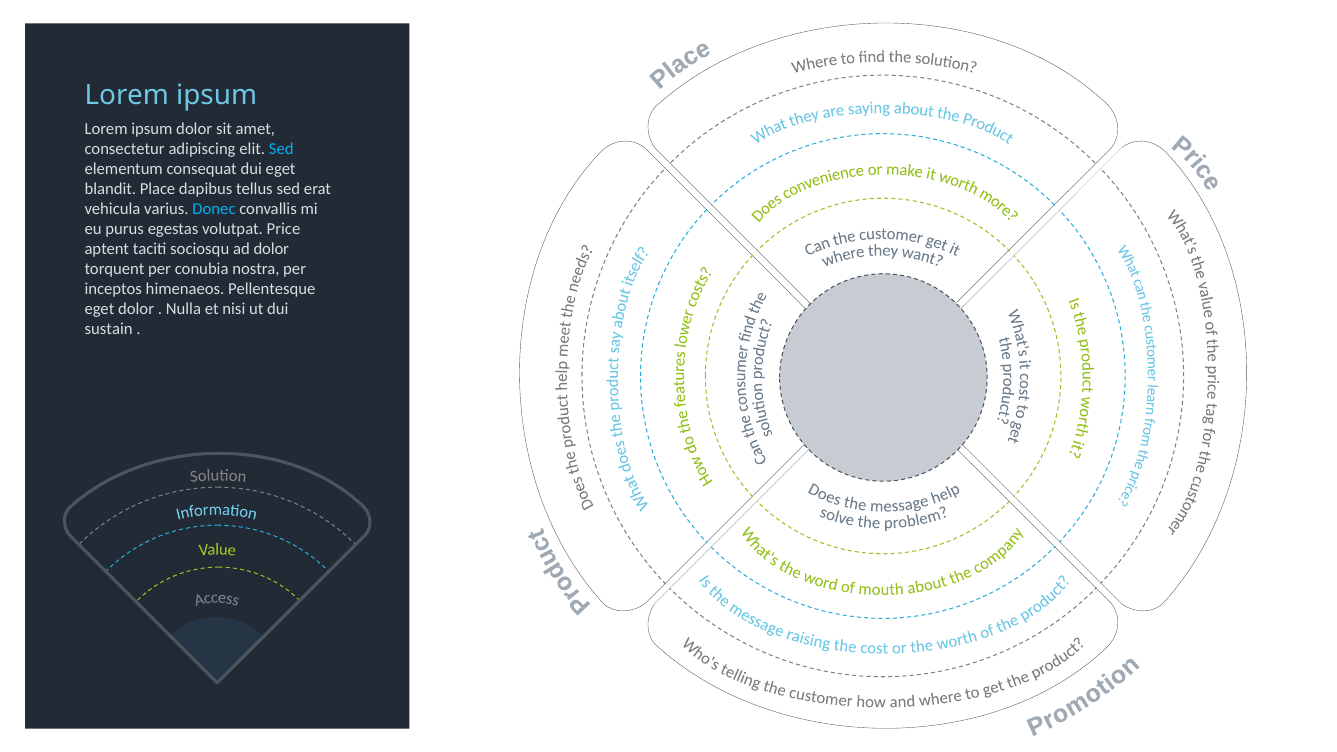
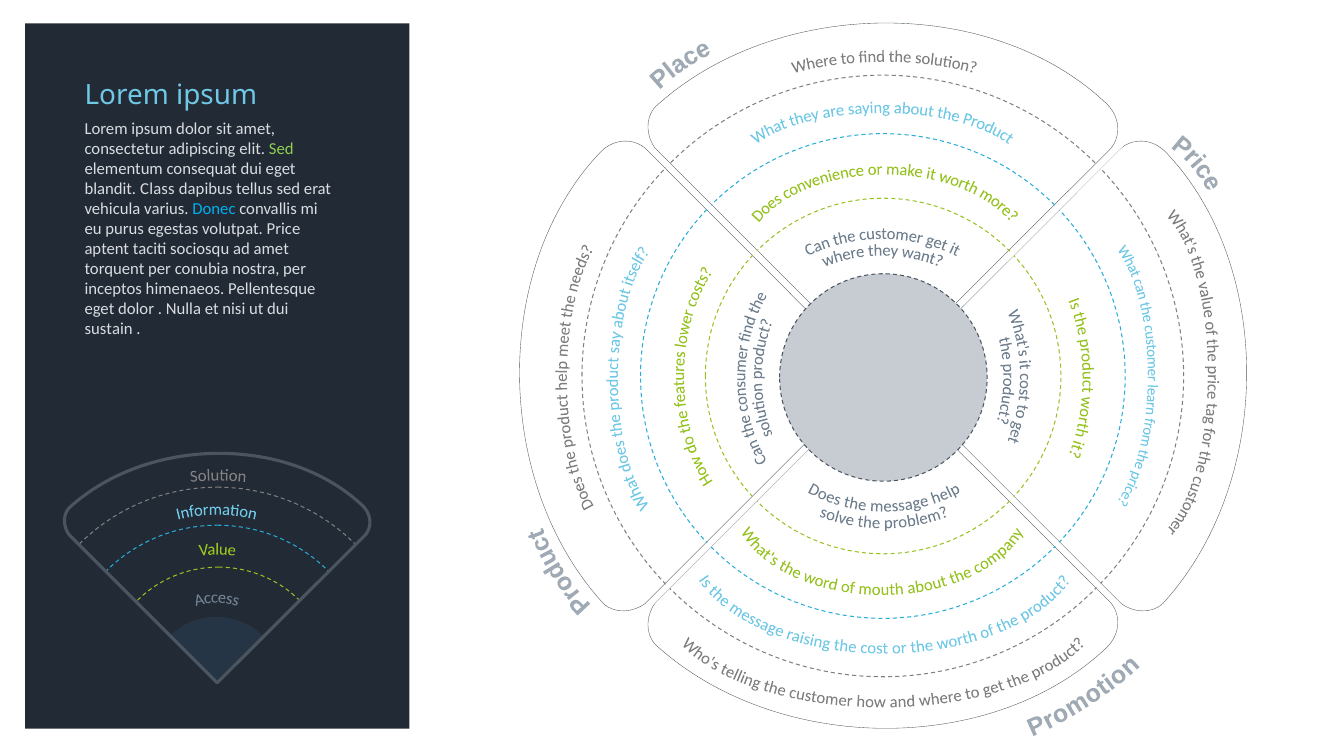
Sed colour: light blue -> light green (281, 149)
Place: Place -> Class (157, 189)
ad dolor: dolor -> amet (271, 249)
